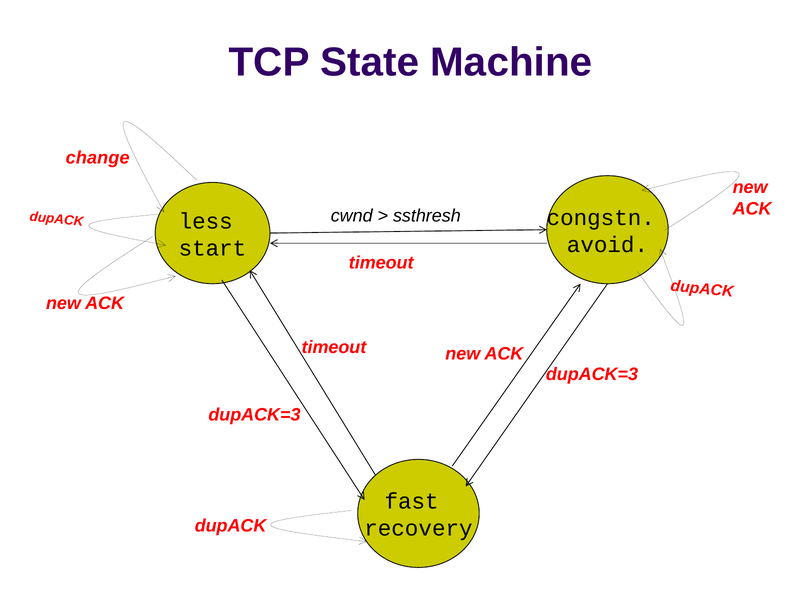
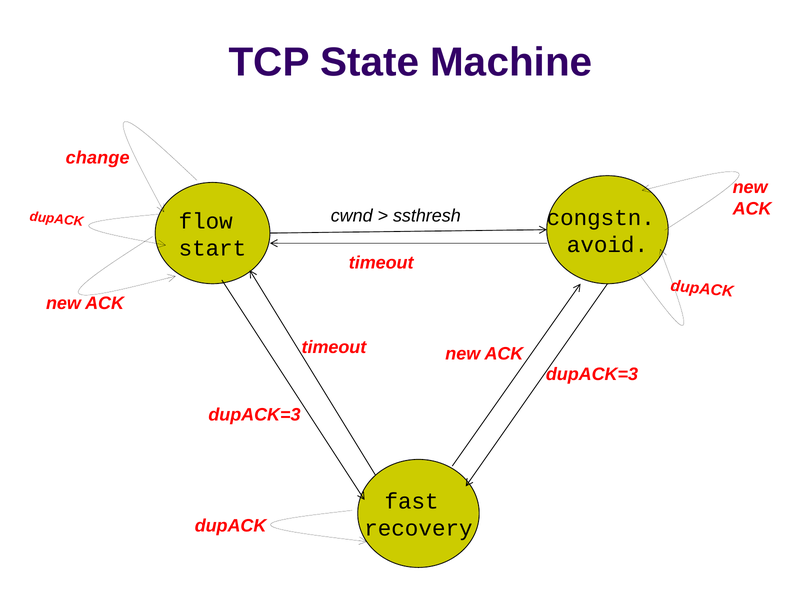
less: less -> flow (206, 221)
